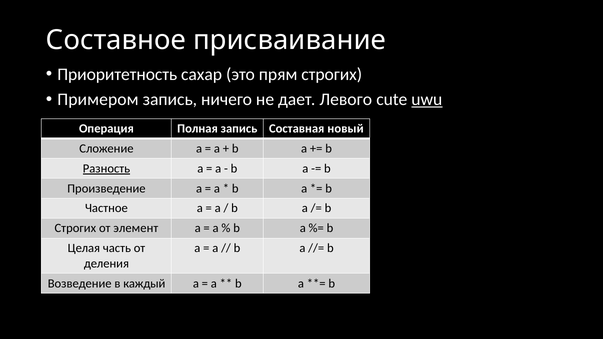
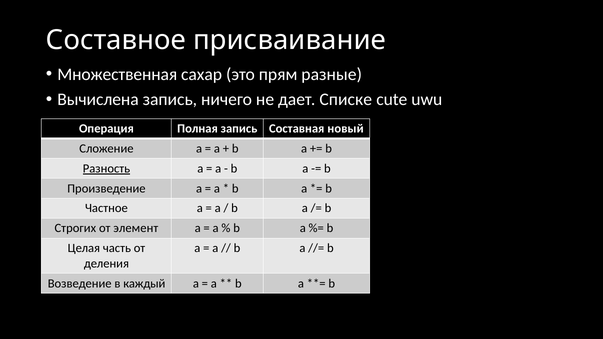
Приоритетность: Приоритетность -> Множественная (117, 74)
прям строгих: строгих -> разные (332, 74)
Примером: Примером -> Вычислена (98, 100)
Левого: Левого -> Списке (346, 100)
uwu underline: present -> none (427, 100)
